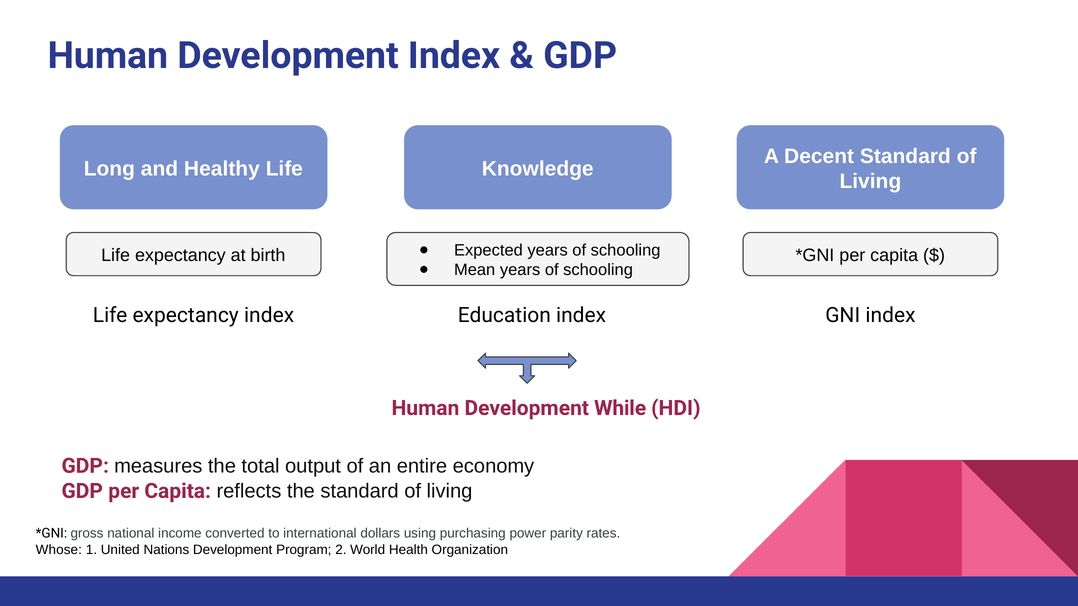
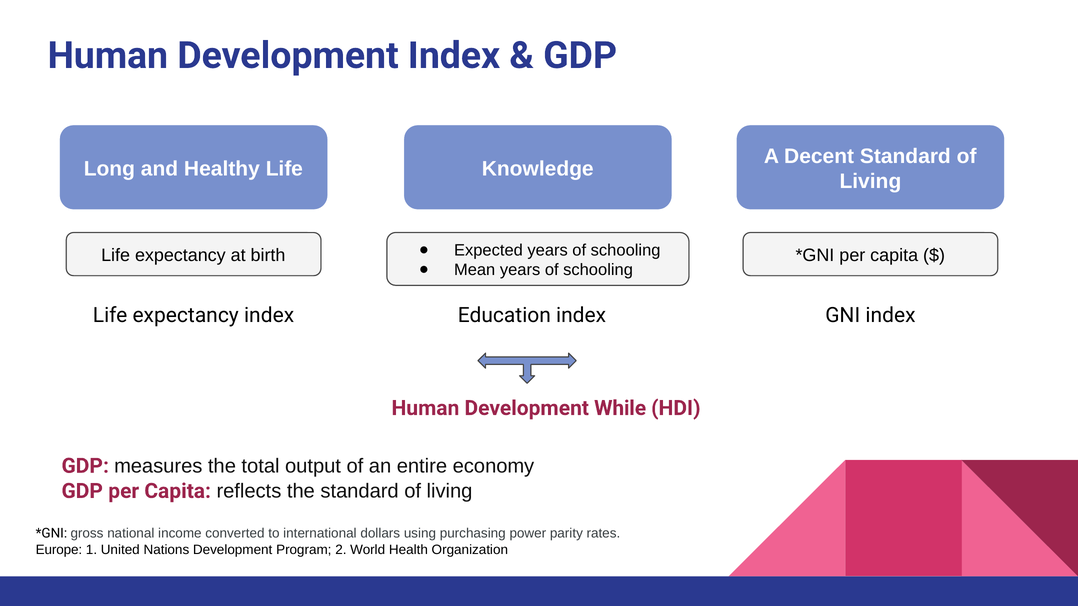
Whose: Whose -> Europe (59, 550)
